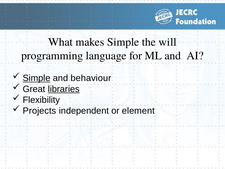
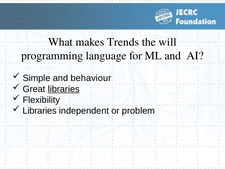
makes Simple: Simple -> Trends (123, 42)
Simple underline: present -> none (37, 78)
Projects: Projects -> Libraries (40, 111)
element: element -> problem (138, 111)
